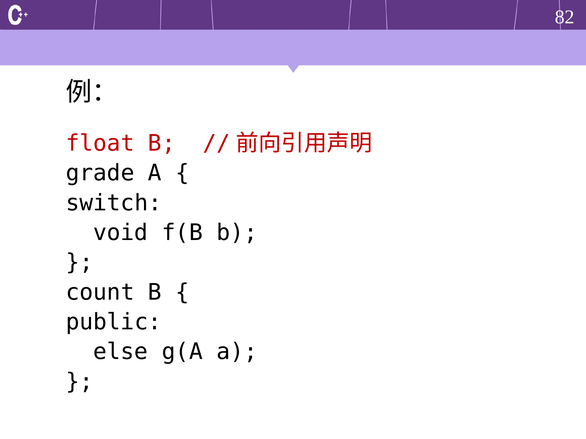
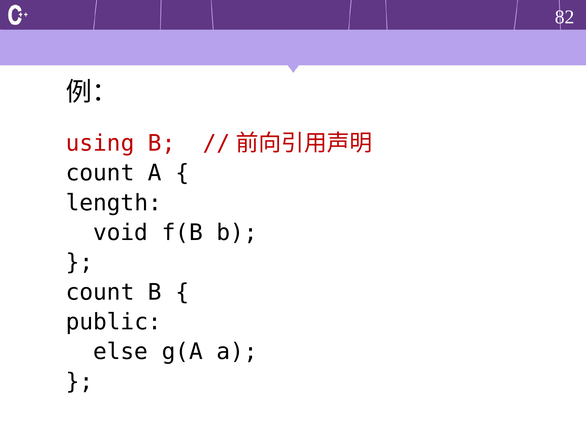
float: float -> using (100, 144)
grade: grade -> count (100, 173)
switch: switch -> length (114, 203)
